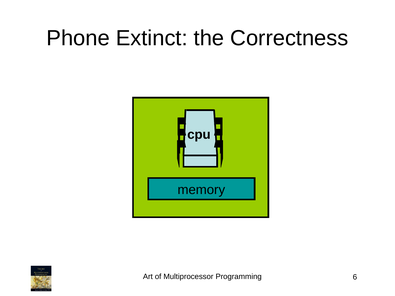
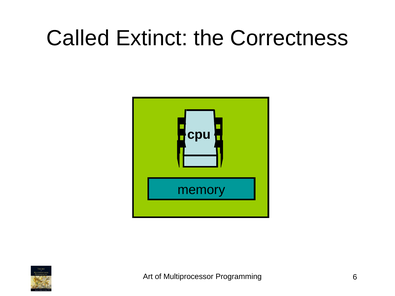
Phone: Phone -> Called (78, 38)
